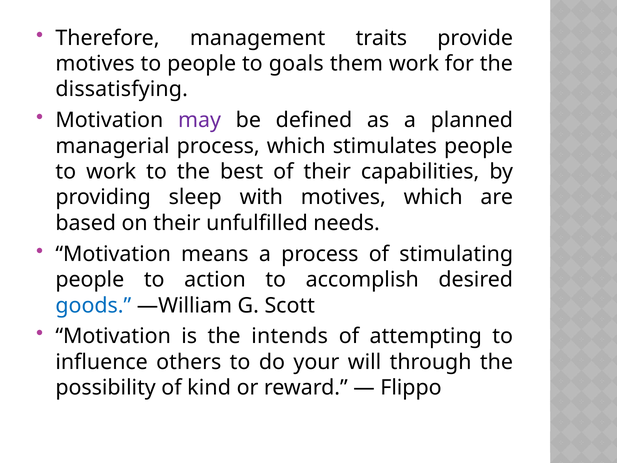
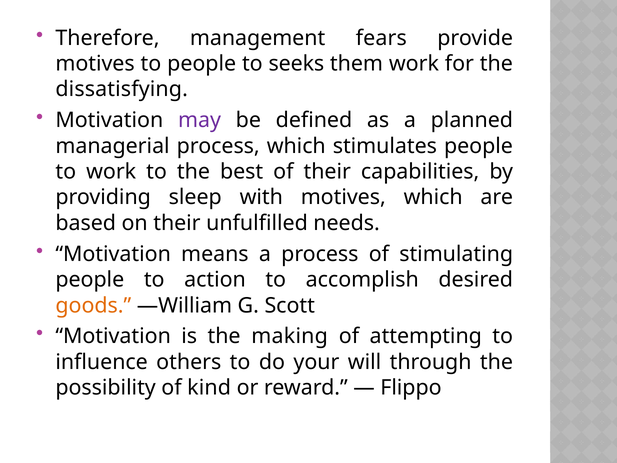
traits: traits -> fears (381, 38)
goals: goals -> seeks (296, 64)
goods colour: blue -> orange (93, 305)
intends: intends -> making (290, 336)
